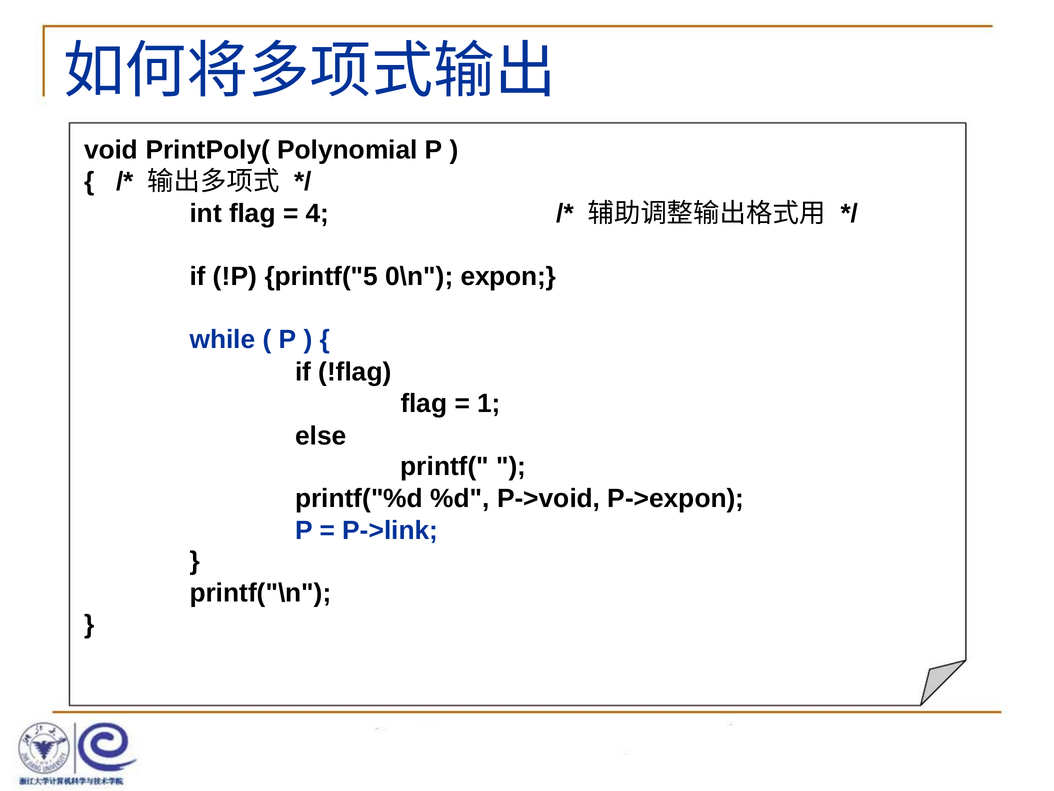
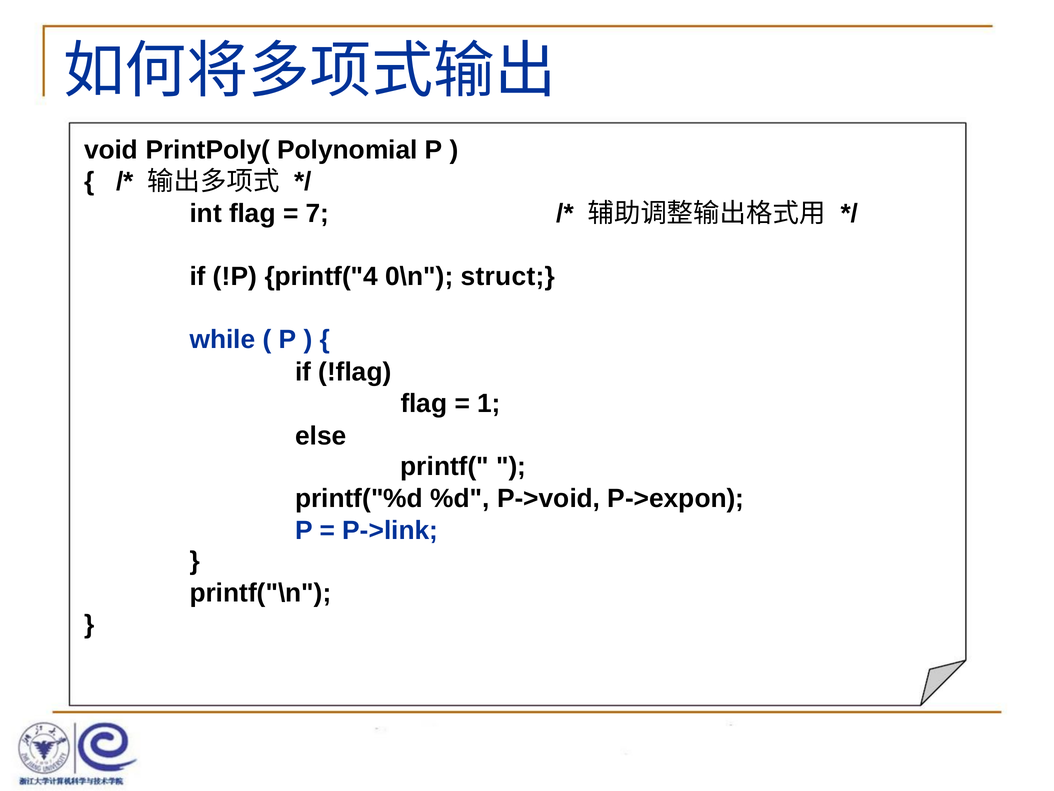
4: 4 -> 7 (317, 213)
printf("5: printf("5 -> printf("4 (321, 276)
expon: expon -> struct (508, 276)
